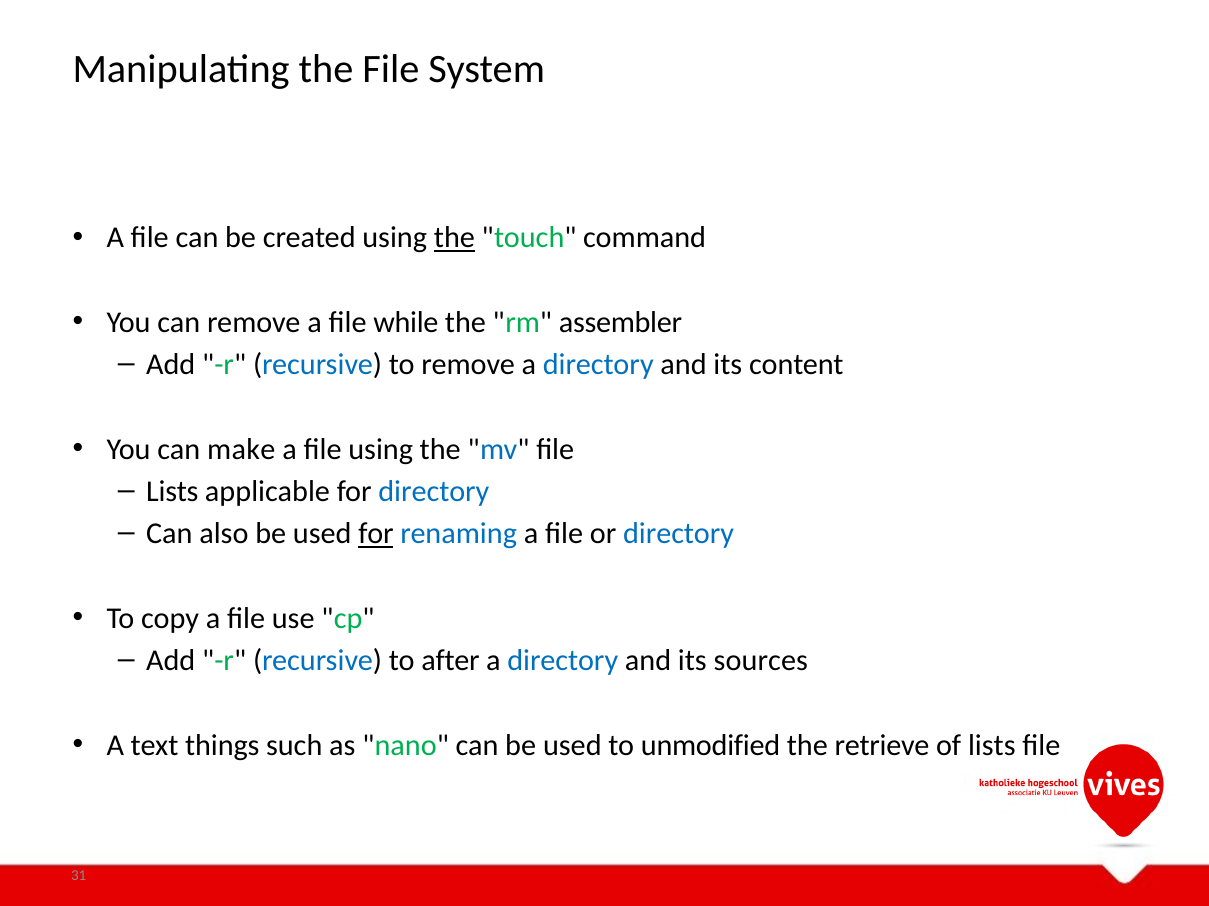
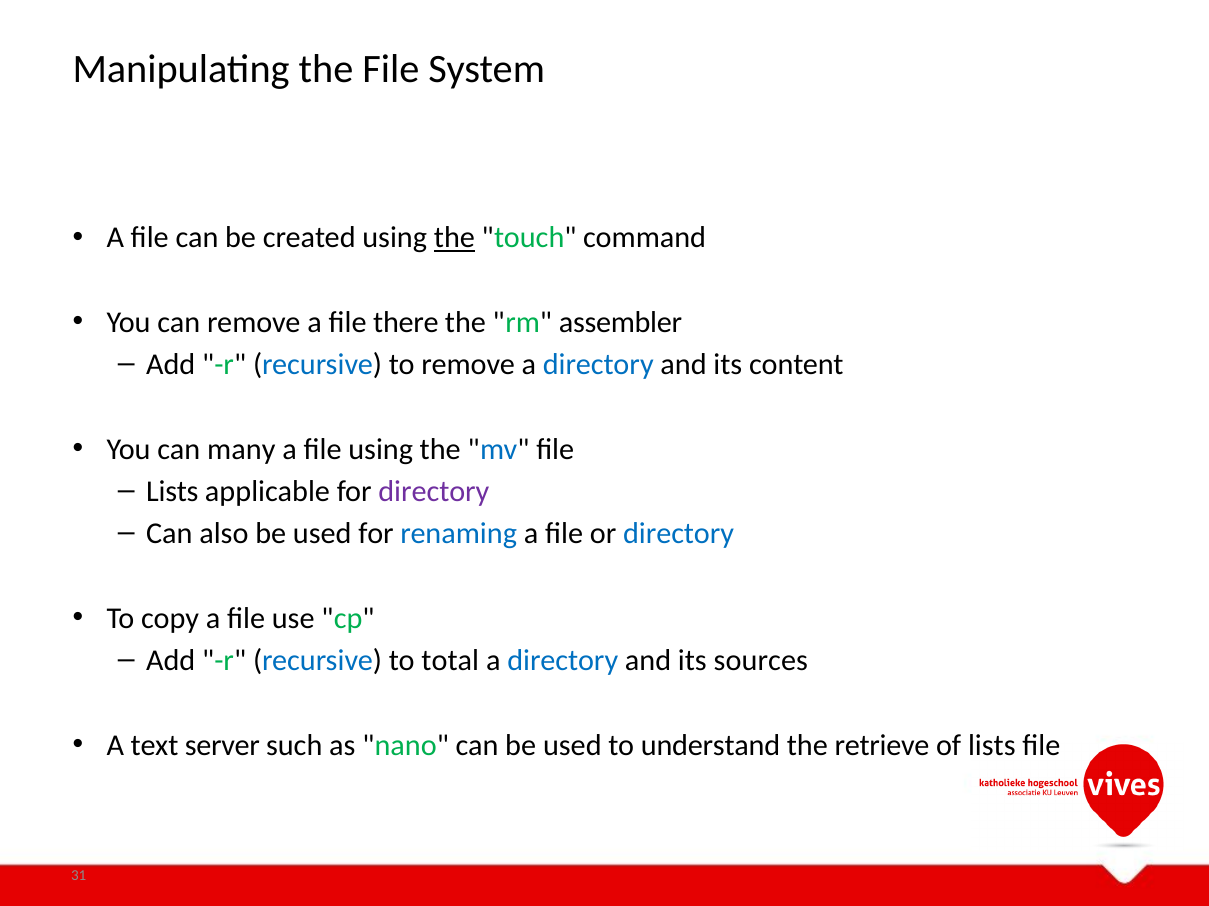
while: while -> there (406, 323)
make: make -> many (241, 449)
directory colour: blue -> purple (434, 492)
for underline: present -> none (376, 534)
after: after -> total (450, 661)
things: things -> server (222, 746)
unmodified: unmodified -> understand (711, 746)
